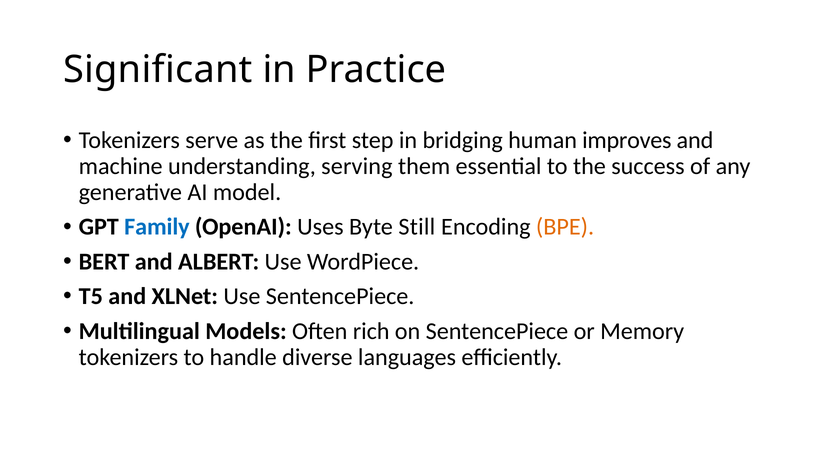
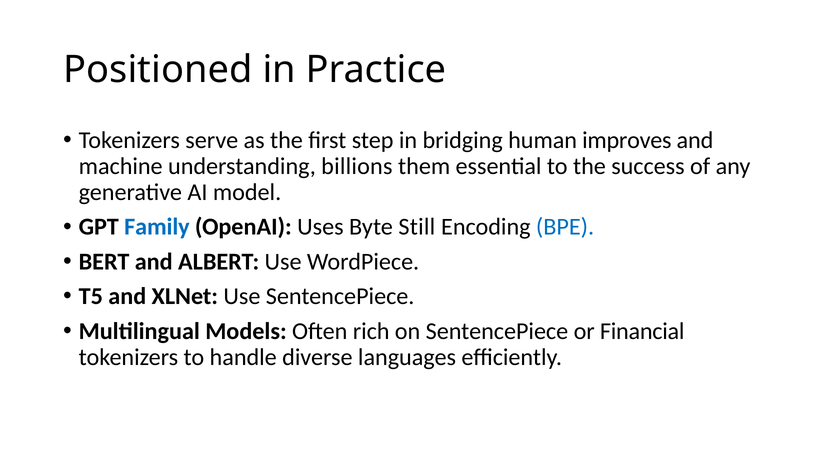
Significant: Significant -> Positioned (158, 70)
serving: serving -> billions (357, 166)
BPE colour: orange -> blue (565, 227)
Memory: Memory -> Financial (642, 331)
